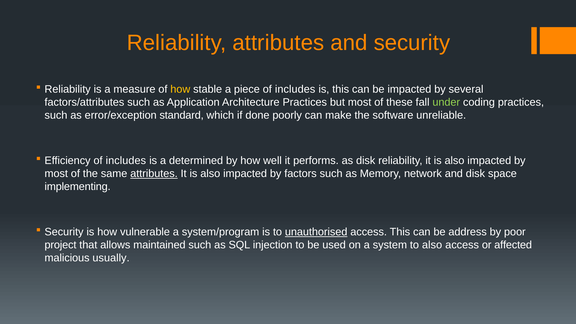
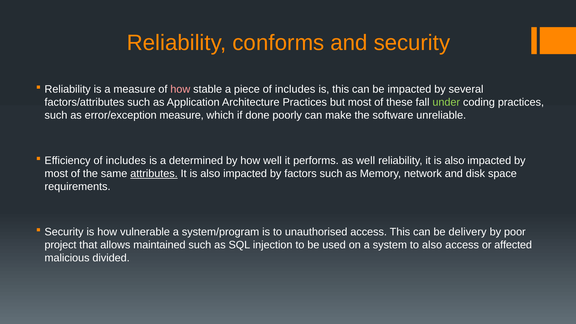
Reliability attributes: attributes -> conforms (278, 43)
how colour: yellow -> pink (180, 89)
error/exception standard: standard -> measure (182, 115)
as disk: disk -> well (366, 161)
implementing: implementing -> requirements (78, 187)
unauthorised underline: present -> none (316, 232)
address: address -> delivery (468, 232)
usually: usually -> divided (111, 258)
